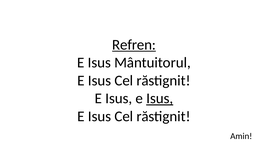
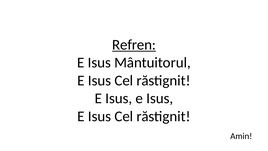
Isus underline: present -> none (160, 98)
